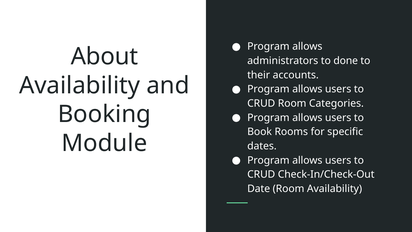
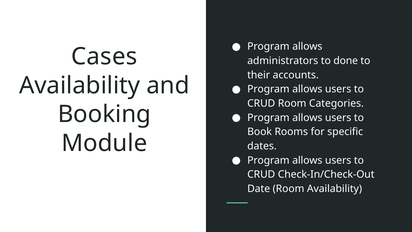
About: About -> Cases (104, 57)
